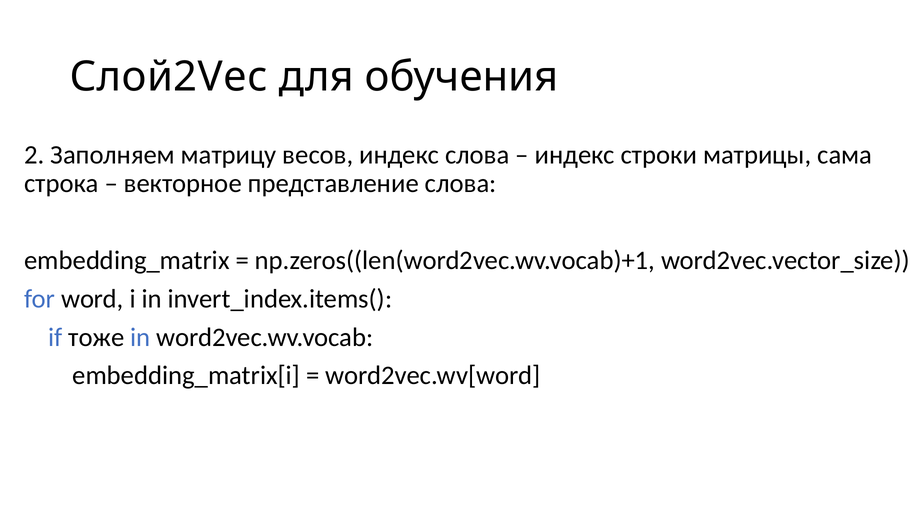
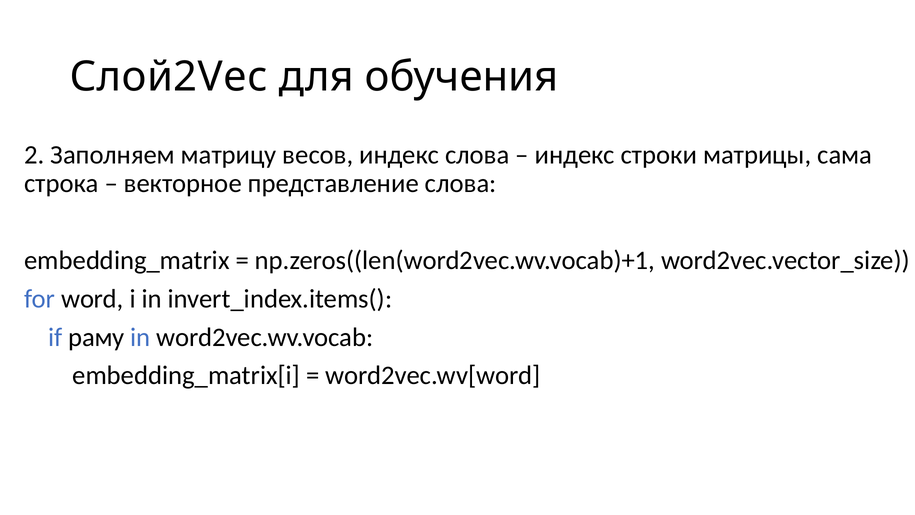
тоже: тоже -> раму (96, 337)
